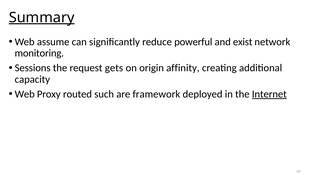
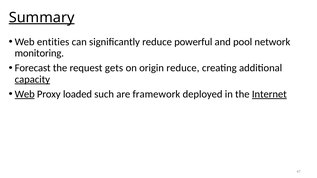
assume: assume -> entities (53, 42)
exist: exist -> pool (243, 42)
Sessions: Sessions -> Forecast (33, 68)
origin affinity: affinity -> reduce (183, 68)
capacity underline: none -> present (32, 79)
Web underline: none -> present (25, 94)
routed: routed -> loaded (77, 94)
